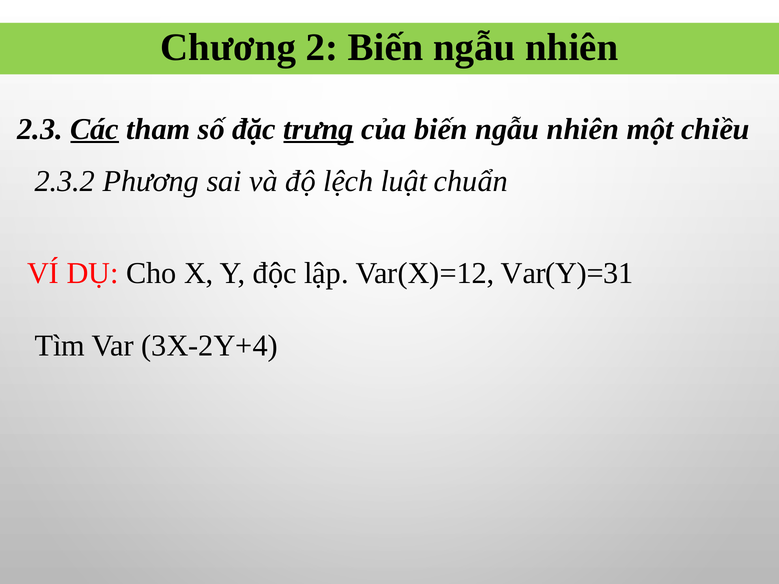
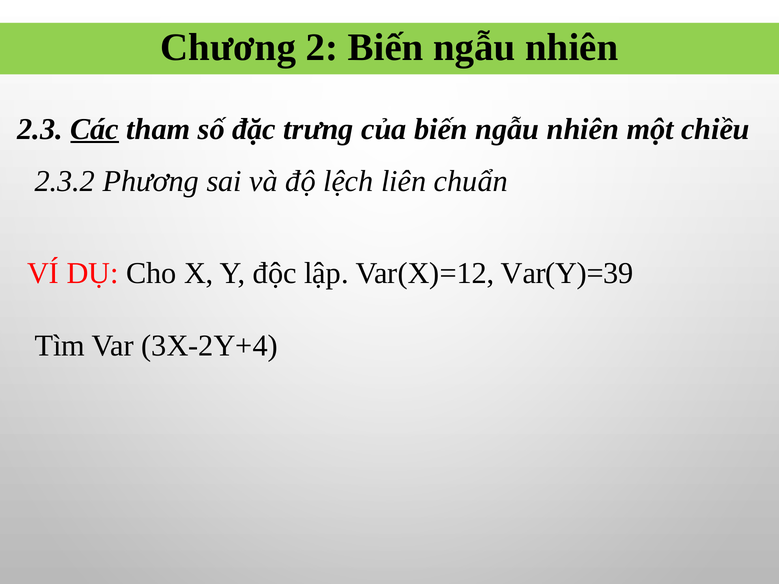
trưng underline: present -> none (319, 129)
luật: luật -> liên (404, 181)
Var(Y)=31: Var(Y)=31 -> Var(Y)=39 (567, 273)
